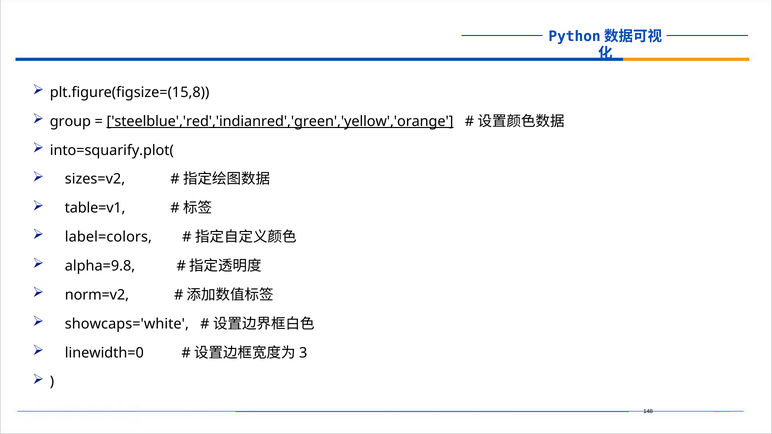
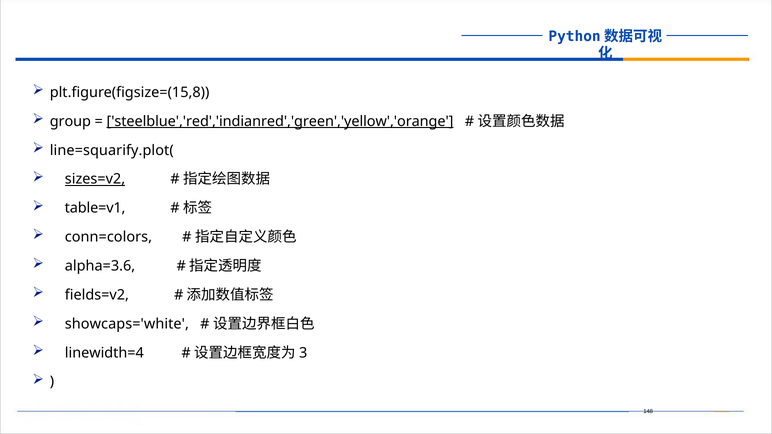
into=squarify.plot(: into=squarify.plot( -> line=squarify.plot( (112, 150)
sizes=v2 underline: none -> present (95, 179)
label=colors: label=colors -> conn=colors (108, 237)
alpha=9.8: alpha=9.8 -> alpha=3.6 (100, 266)
norm=v2: norm=v2 -> fields=v2 (97, 295)
linewidth=0: linewidth=0 -> linewidth=4 (104, 353)
